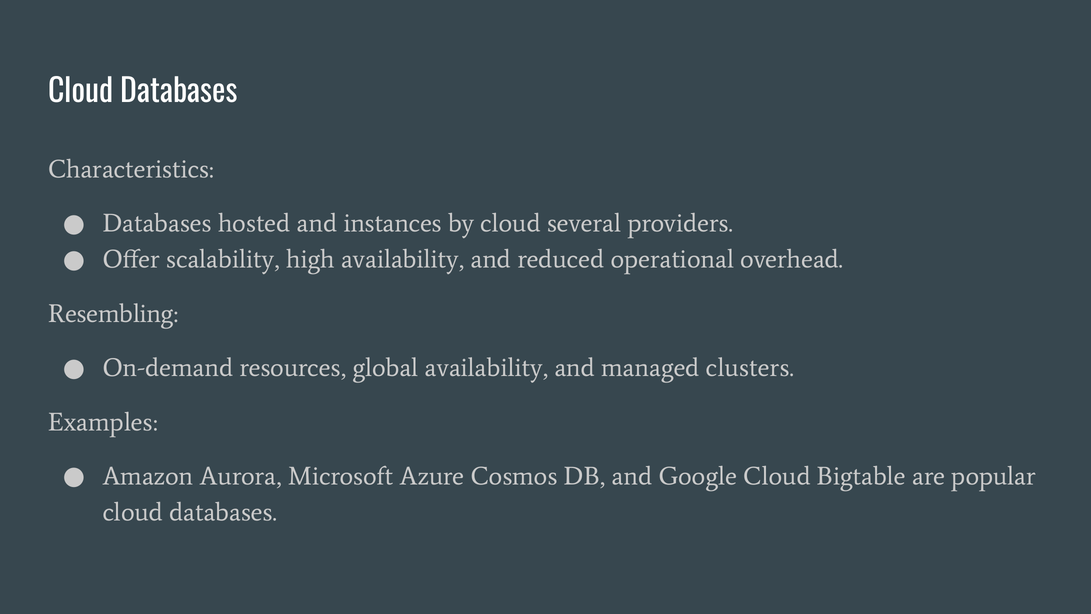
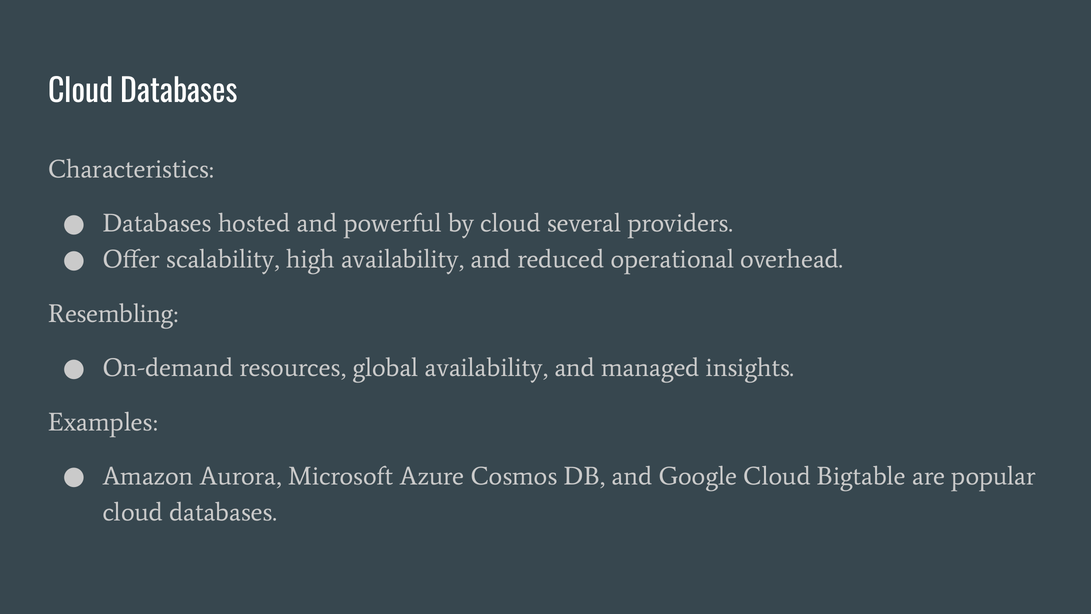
instances: instances -> powerful (393, 223)
clusters: clusters -> insights (750, 368)
